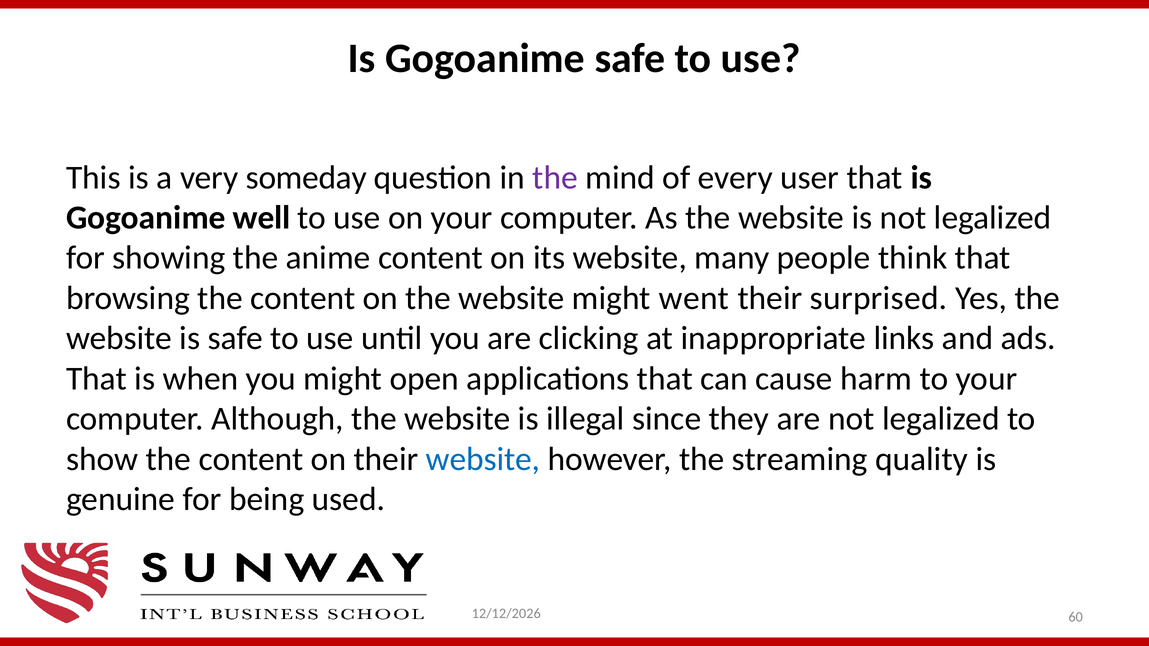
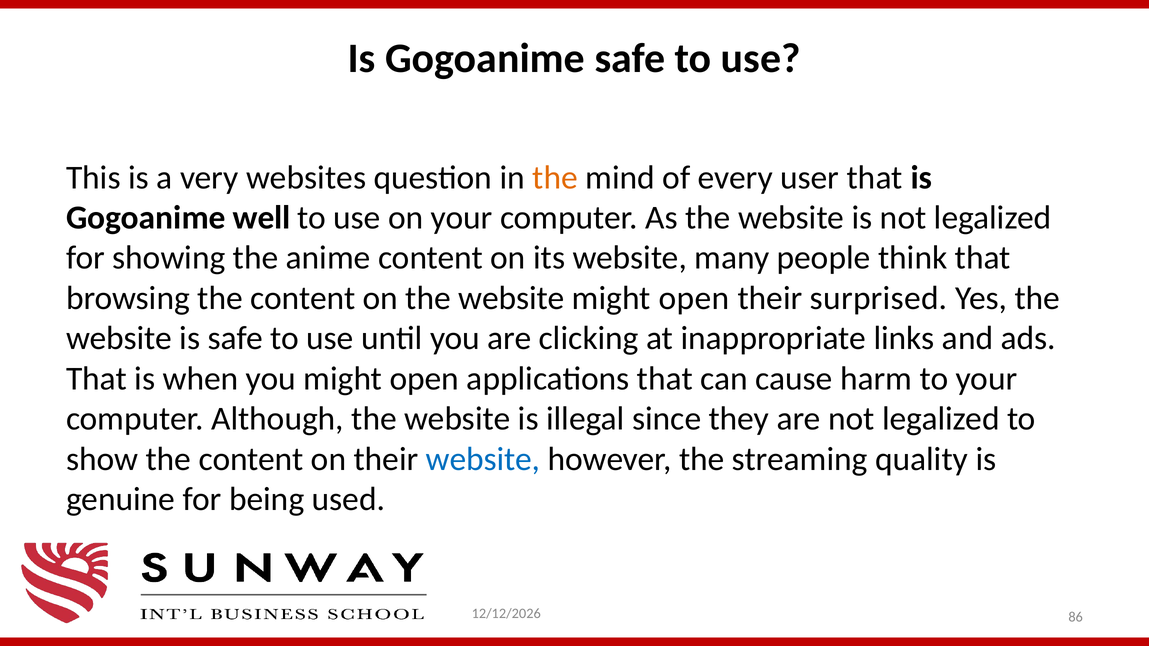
someday: someday -> websites (306, 178)
the colour: purple -> orange (555, 178)
website might went: went -> open (694, 298)
60: 60 -> 86 (1076, 617)
